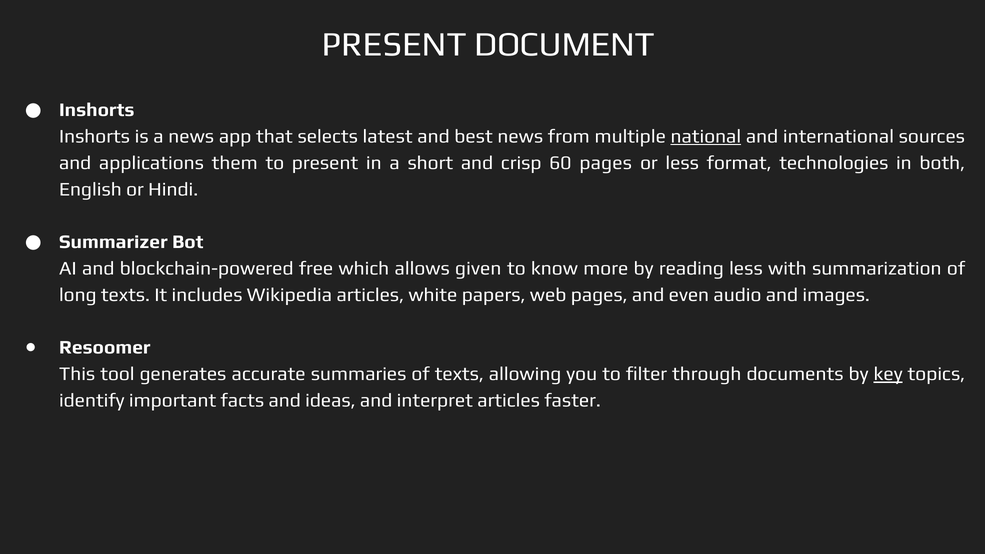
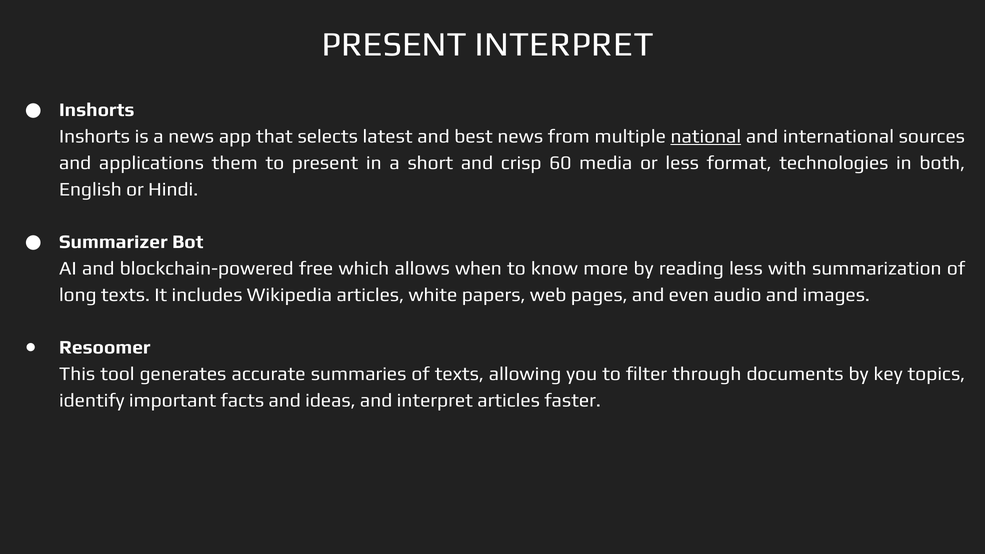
PRESENT DOCUMENT: DOCUMENT -> INTERPRET (564, 44)
60 pages: pages -> media (606, 163)
given: given -> when (478, 268)
key underline: present -> none (888, 374)
